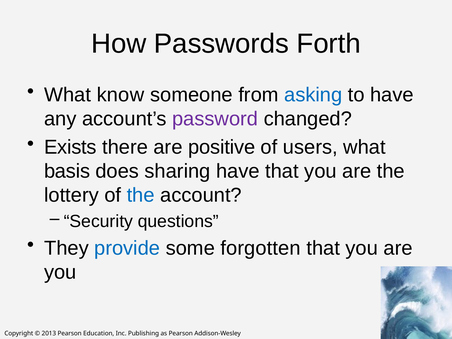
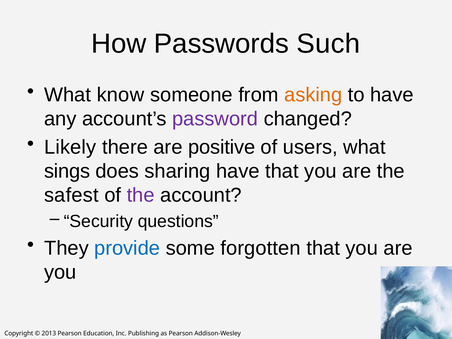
Forth: Forth -> Such (328, 44)
asking colour: blue -> orange (313, 95)
Exists: Exists -> Likely (70, 147)
basis: basis -> sings (67, 171)
lottery: lottery -> safest (71, 195)
the colour: blue -> purple (141, 195)
